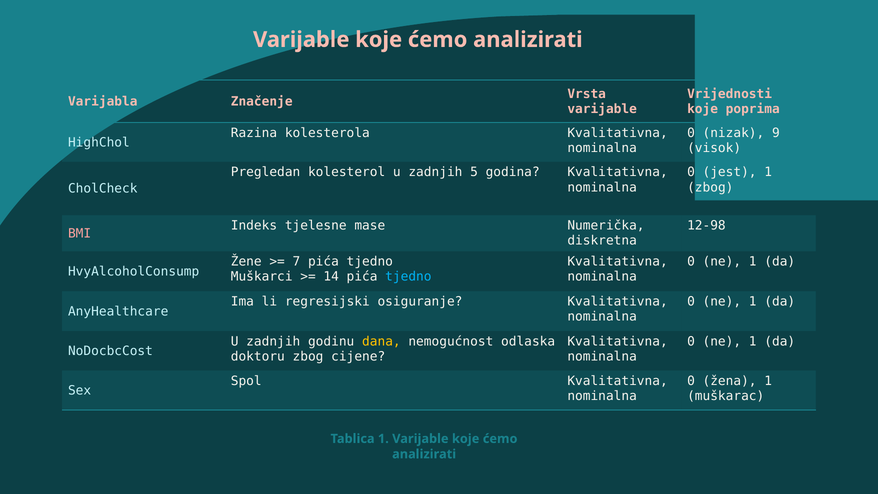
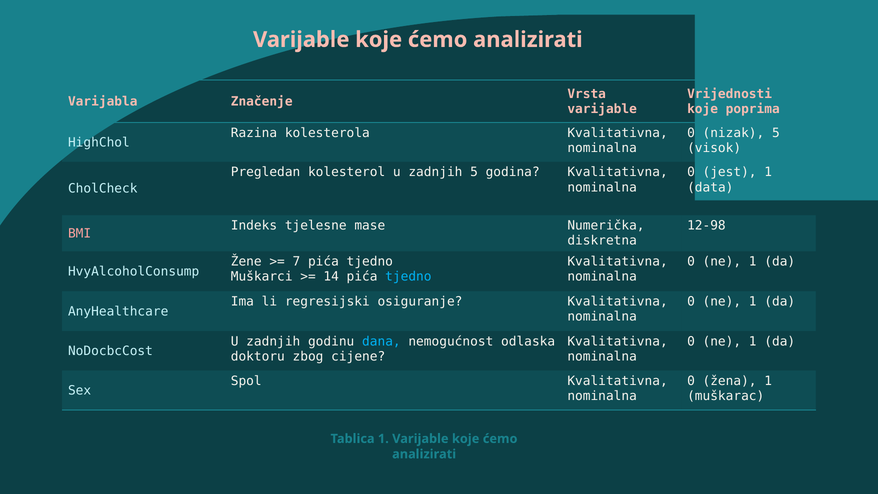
nizak 9: 9 -> 5 (776, 133)
zbog: zbog -> data (710, 187)
dana colour: yellow -> light blue (381, 341)
